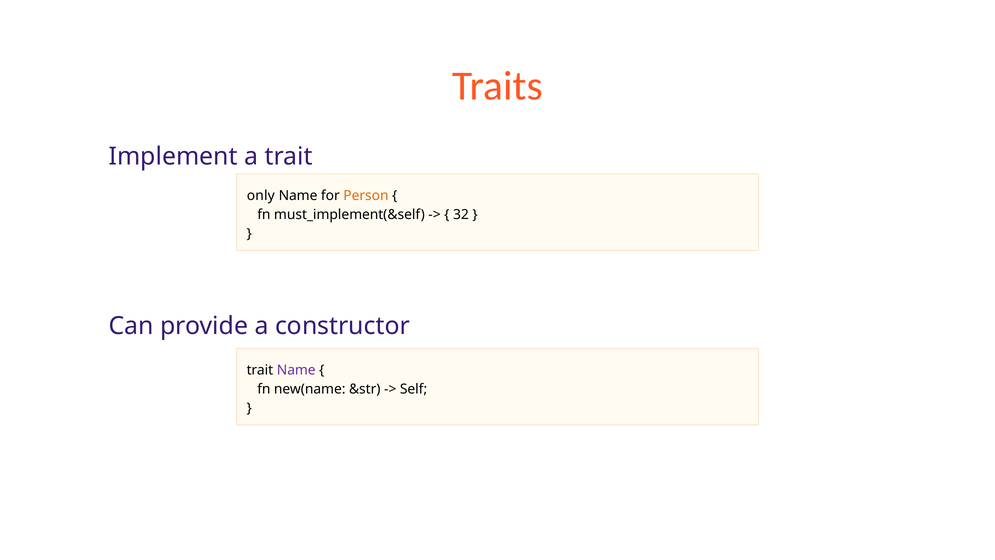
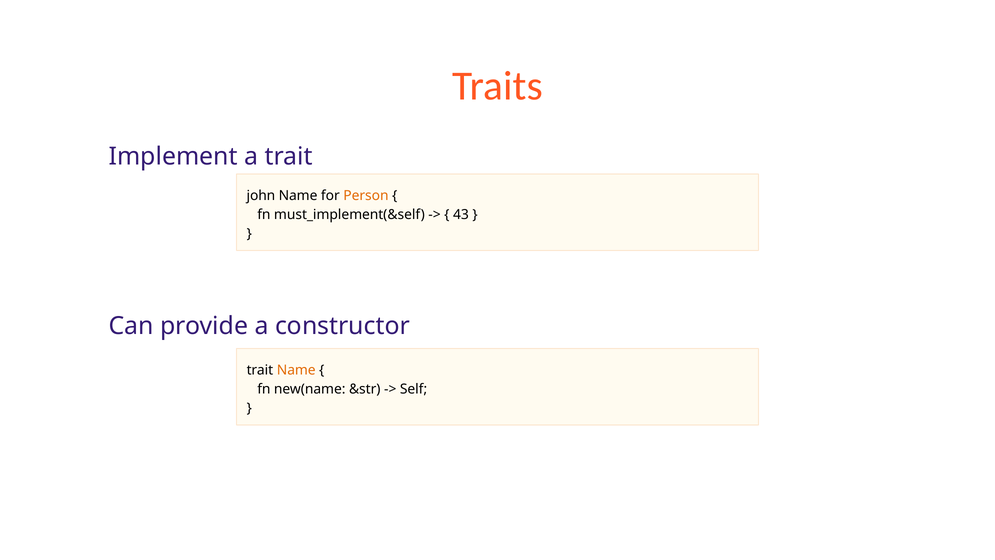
only: only -> john (261, 196)
32: 32 -> 43 (461, 215)
Name colour: purple -> orange (296, 370)
